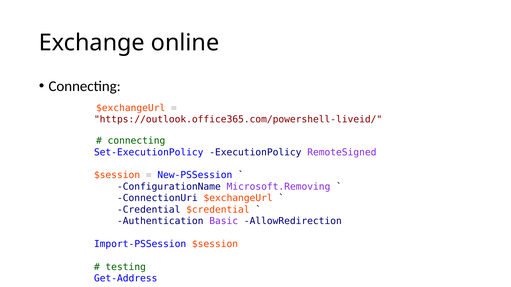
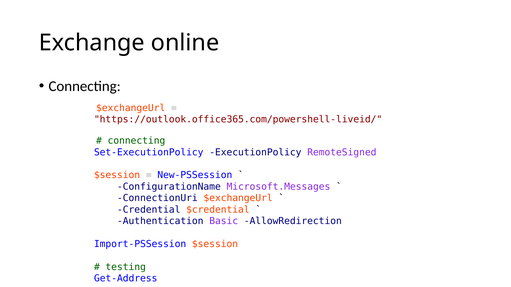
Microsoft.Removing: Microsoft.Removing -> Microsoft.Messages (278, 187)
